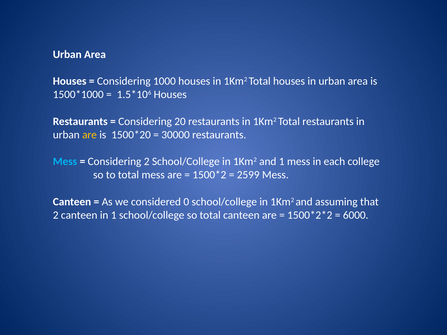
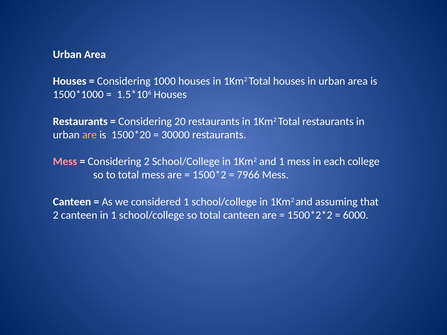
Mess colour: light blue -> pink (65, 162)
2599: 2599 -> 7966 (248, 175)
considered 0: 0 -> 1 (186, 202)
